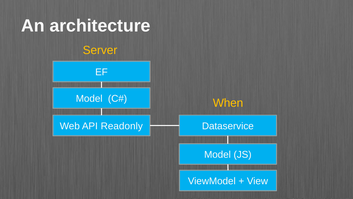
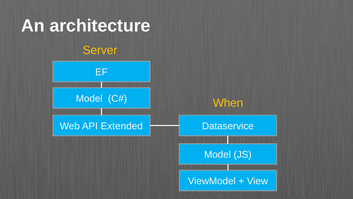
Readonly: Readonly -> Extended (122, 126)
